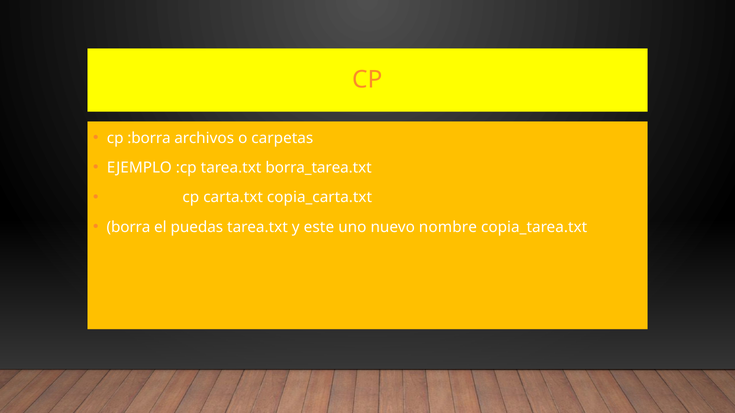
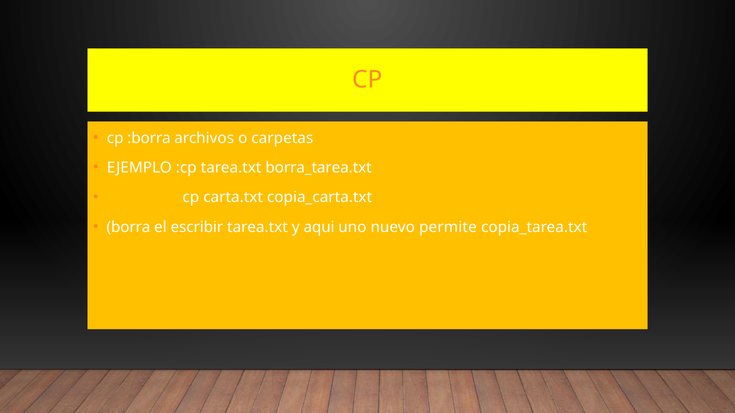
puedas: puedas -> escribir (197, 227)
este: este -> aqui (319, 227)
nombre: nombre -> permite (448, 227)
